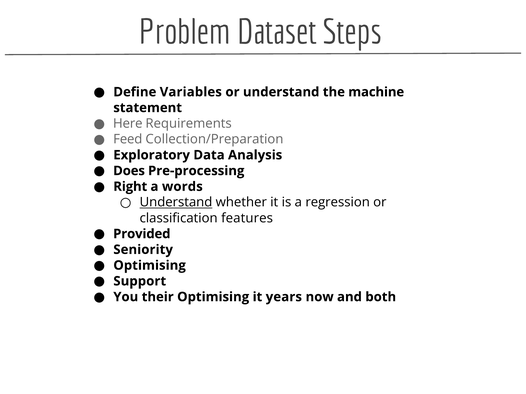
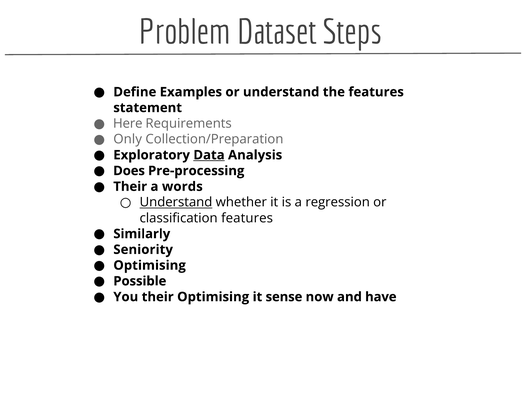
Variables: Variables -> Examples (191, 92)
the machine: machine -> features (376, 92)
Feed: Feed -> Only (128, 139)
Data underline: none -> present (209, 155)
Right: Right -> Their (130, 187)
Provided: Provided -> Similarly (142, 234)
Support: Support -> Possible (140, 281)
years: years -> sense (284, 297)
both: both -> have (381, 297)
